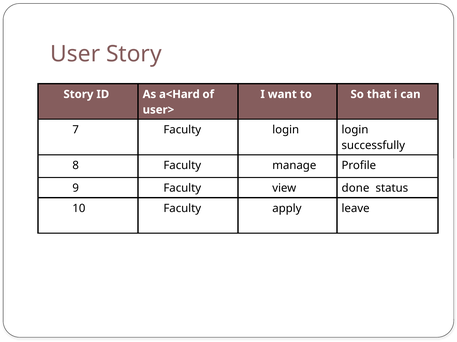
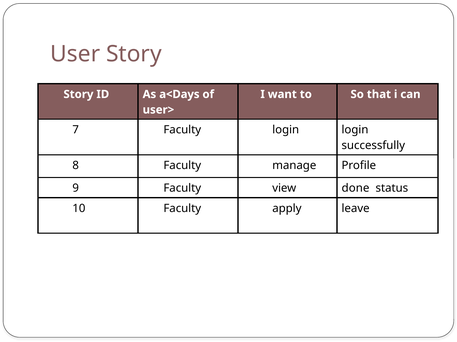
a<Hard: a<Hard -> a<Days (179, 94)
